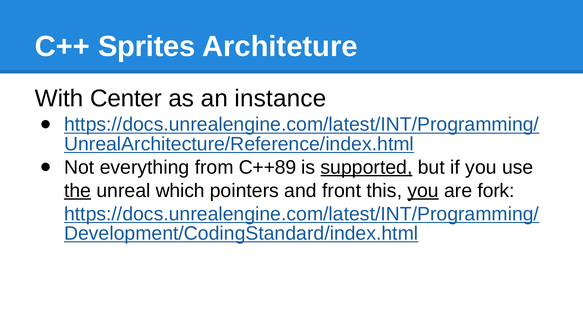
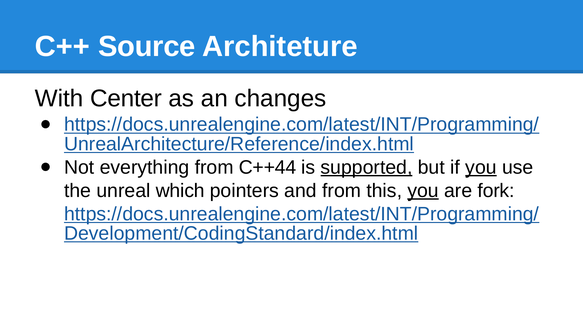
Sprites: Sprites -> Source (147, 47)
instance: instance -> changes (281, 99)
C++89: C++89 -> C++44 (268, 167)
you underline: none -> present (481, 167)
the underline: present -> none (78, 191)
and front: front -> from (342, 191)
